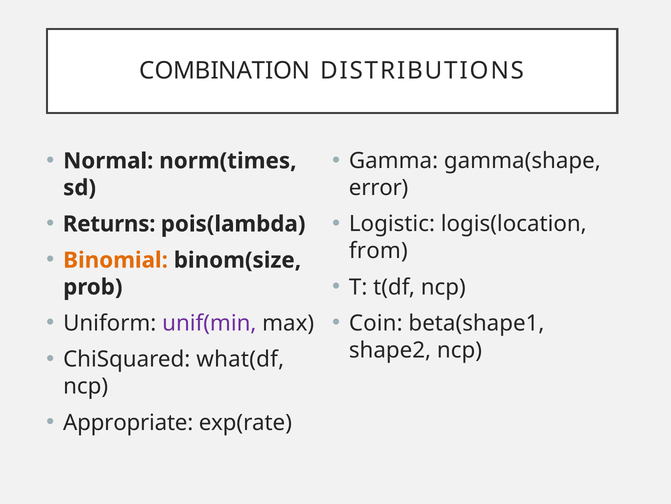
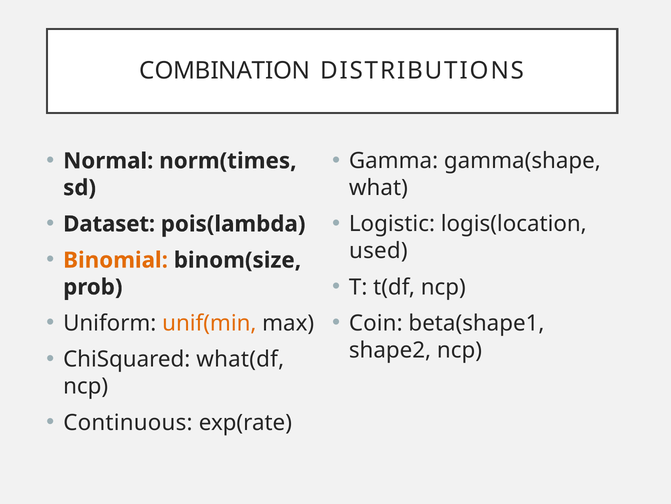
error: error -> what (378, 188)
Returns: Returns -> Dataset (109, 224)
from: from -> used (378, 251)
unif(min colour: purple -> orange (209, 323)
Appropriate: Appropriate -> Continuous (128, 422)
